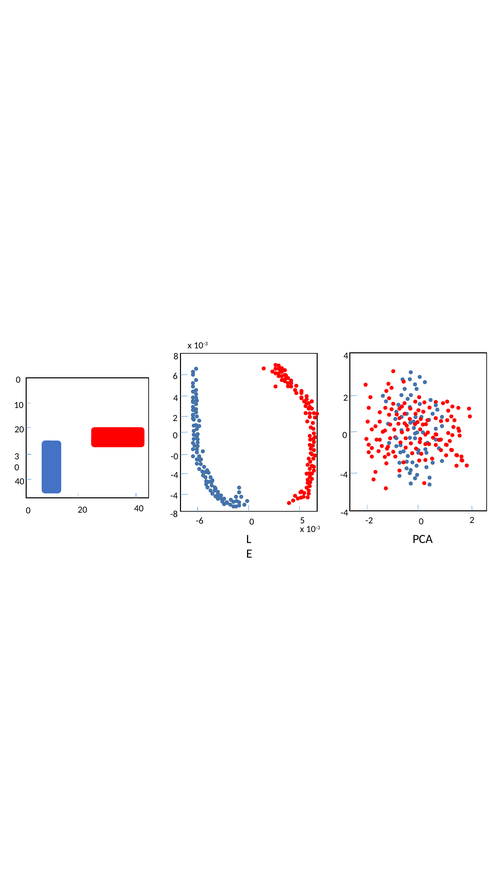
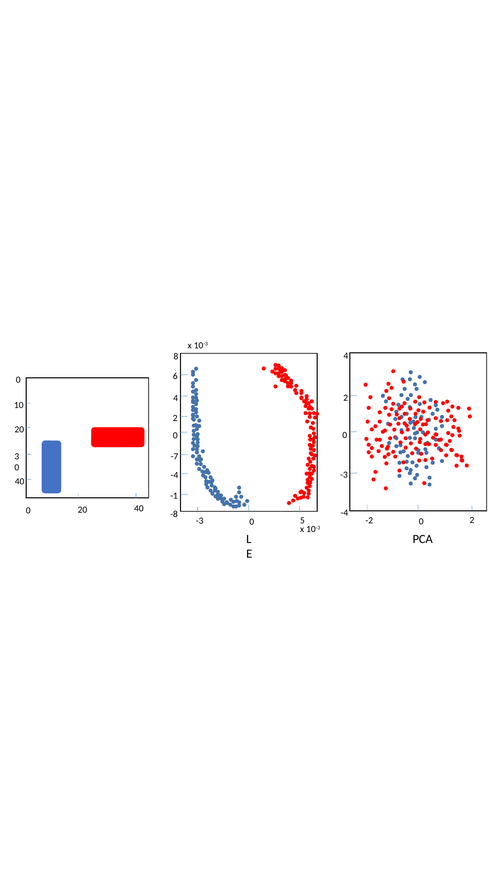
-0: -0 -> -7 (174, 456)
-4: -4 -> -3 (344, 474)
-4: -4 -> -1 (174, 495)
-6: -6 -> -3 (200, 521)
